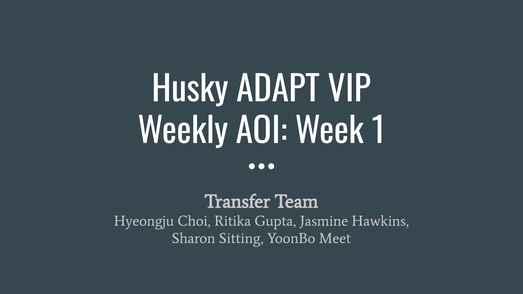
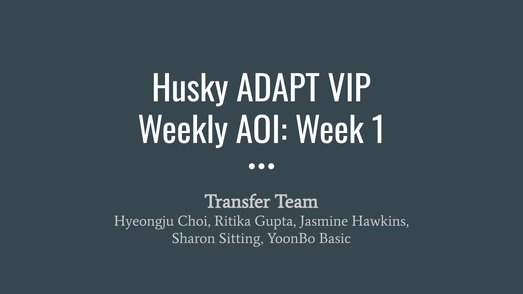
Meet: Meet -> Basic (335, 239)
